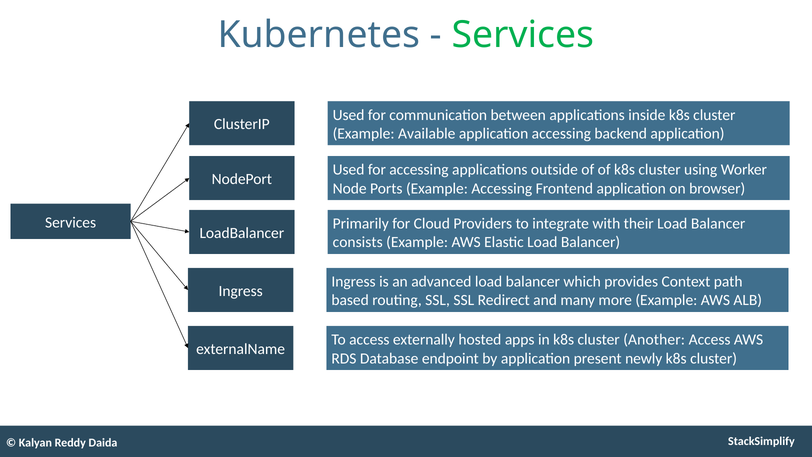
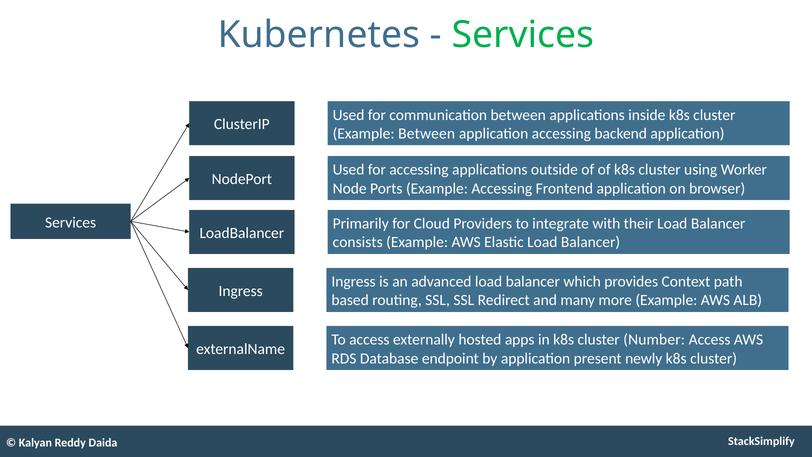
Example Available: Available -> Between (427, 133)
Another: Another -> Number (654, 340)
